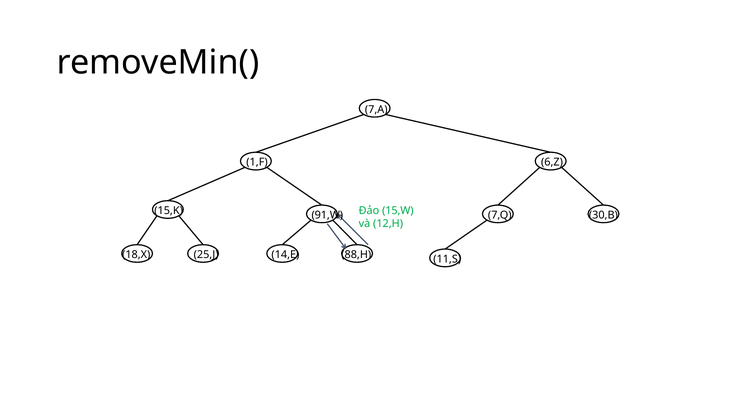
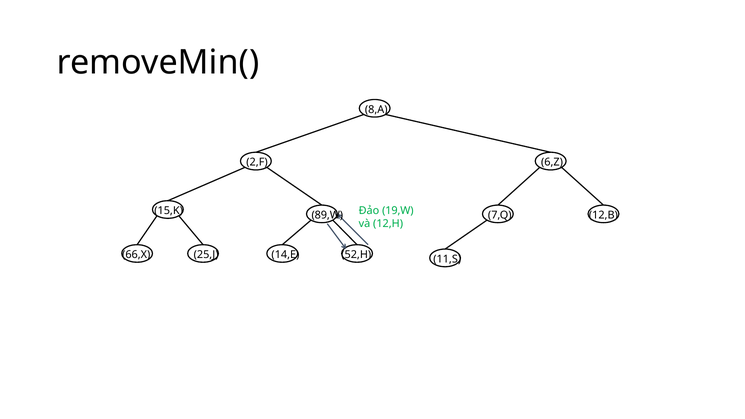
7,A: 7,A -> 8,A (376, 110)
1,F: 1,F -> 2,F (257, 162)
15,W: 15,W -> 19,W (398, 211)
91,W: 91,W -> 89,W (327, 215)
30,B: 30,B -> 12,B (603, 215)
18,X: 18,X -> 66,X (136, 255)
88,H: 88,H -> 52,H (356, 255)
